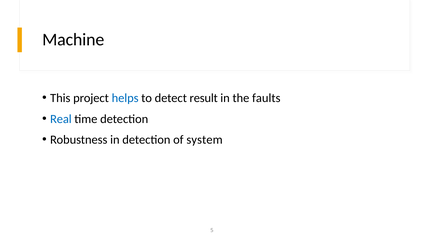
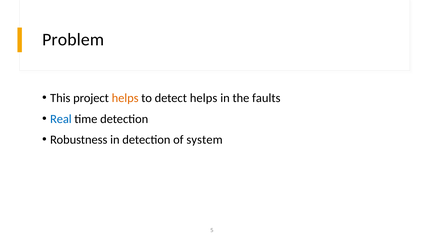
Machine: Machine -> Problem (73, 40)
helps colour: blue -> orange (125, 98)
detect result: result -> helps (204, 98)
